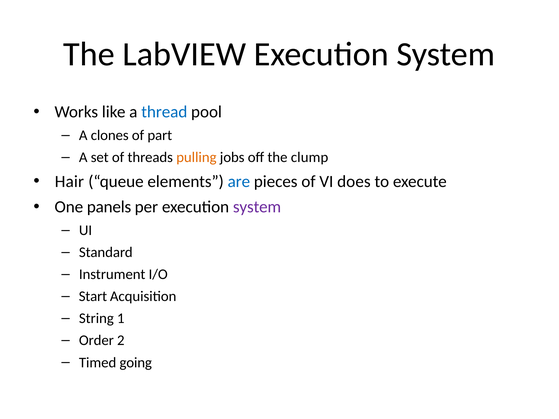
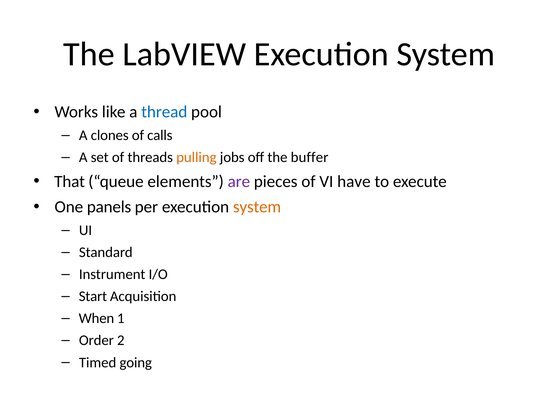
part: part -> calls (160, 135)
clump: clump -> buffer (310, 157)
Hair: Hair -> That (70, 182)
are colour: blue -> purple (239, 182)
does: does -> have (354, 182)
system colour: purple -> orange (257, 207)
String: String -> When (96, 319)
